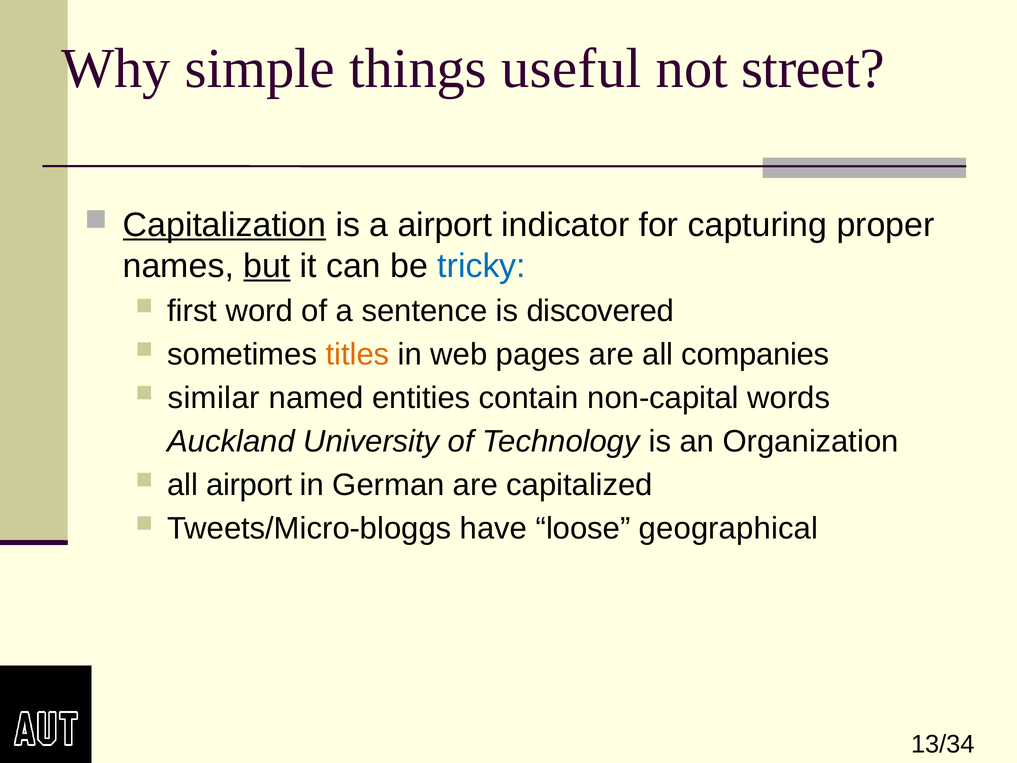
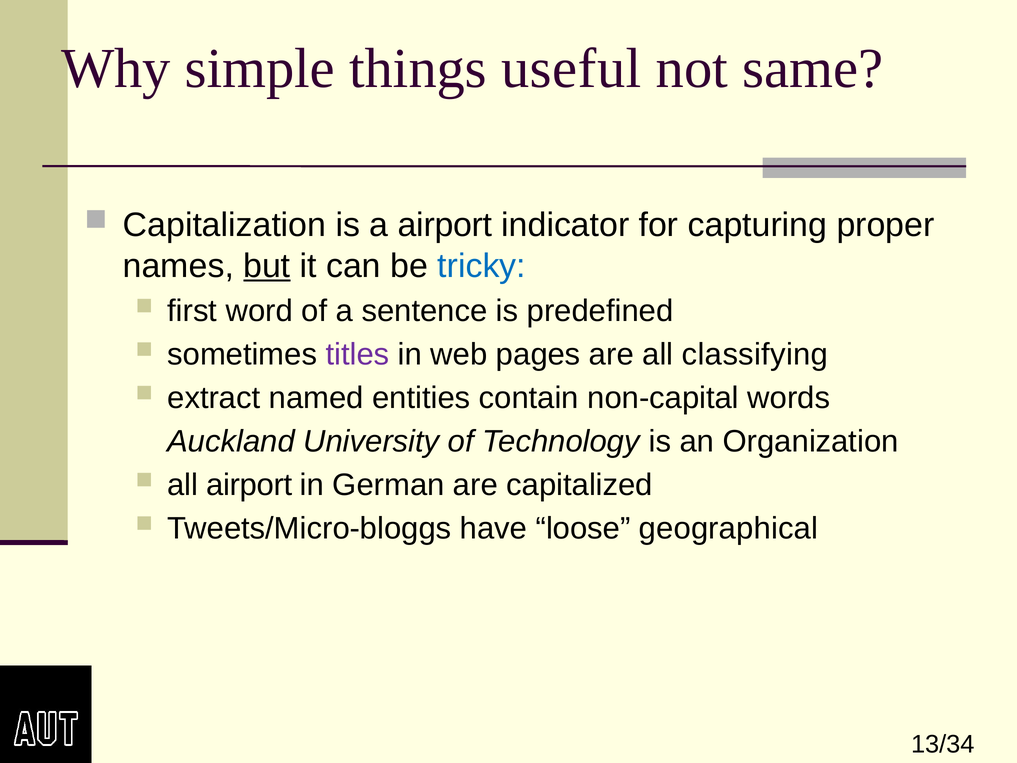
street: street -> same (813, 69)
Capitalization underline: present -> none (225, 225)
discovered: discovered -> predefined (600, 311)
titles colour: orange -> purple (358, 354)
companies: companies -> classifying (755, 354)
similar: similar -> extract (214, 398)
